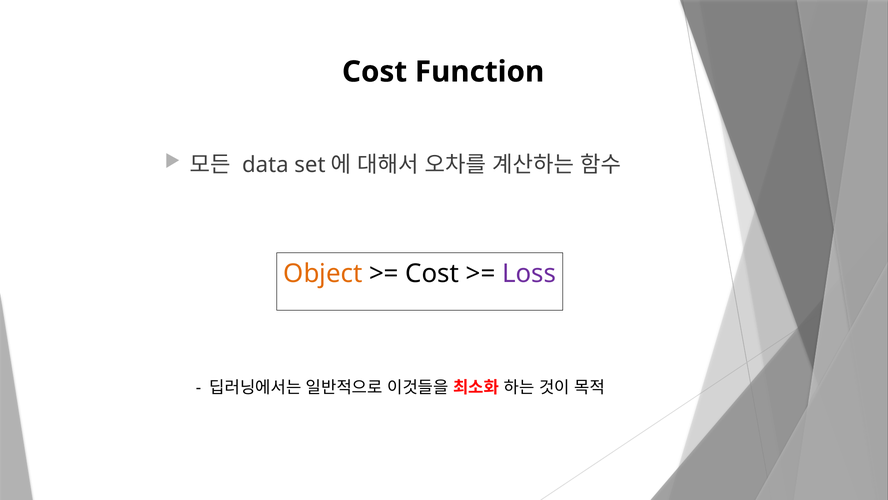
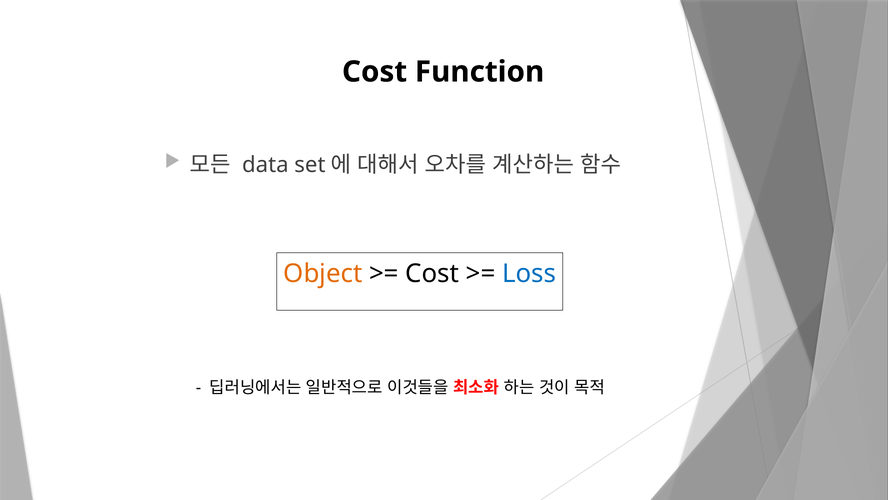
Loss colour: purple -> blue (529, 273)
